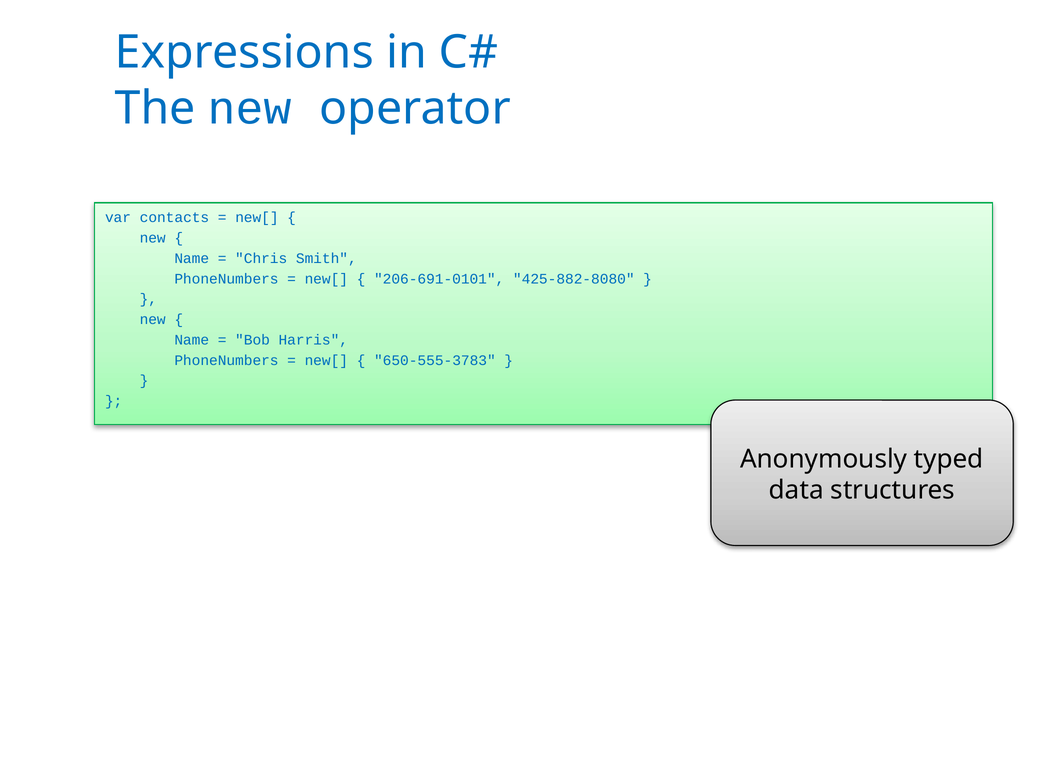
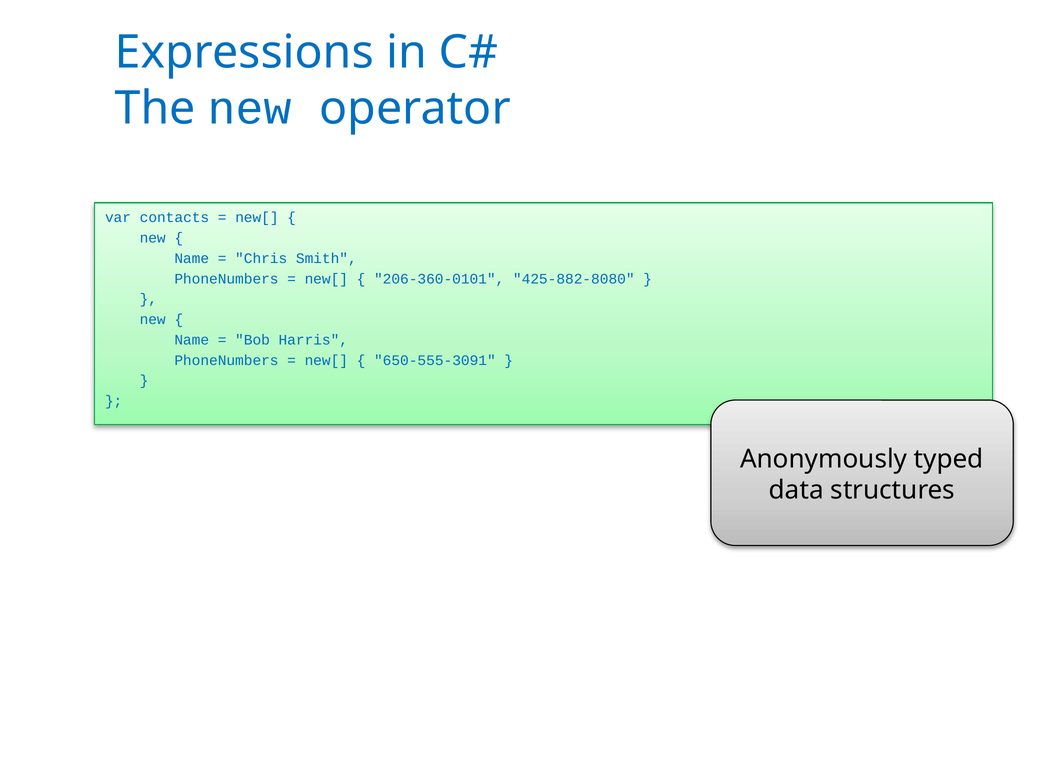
206-691-0101: 206-691-0101 -> 206-360-0101 (439, 279)
650-555-3783: 650-555-3783 -> 650-555-3091 (435, 361)
